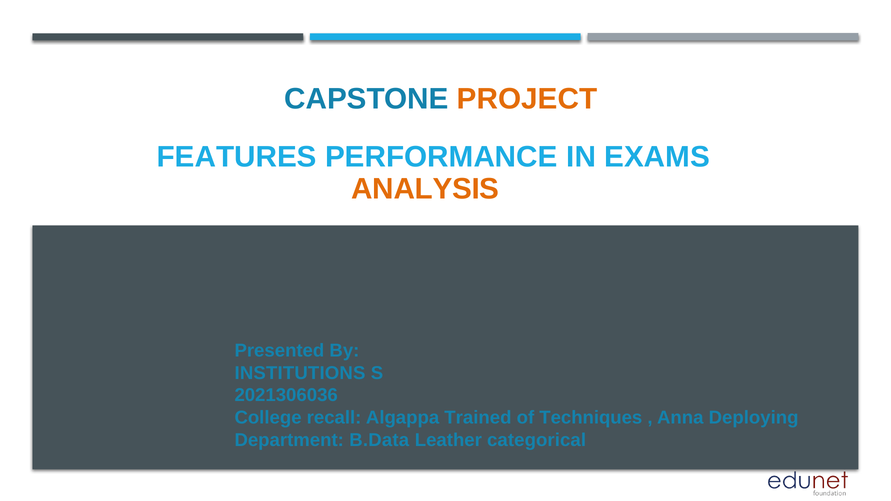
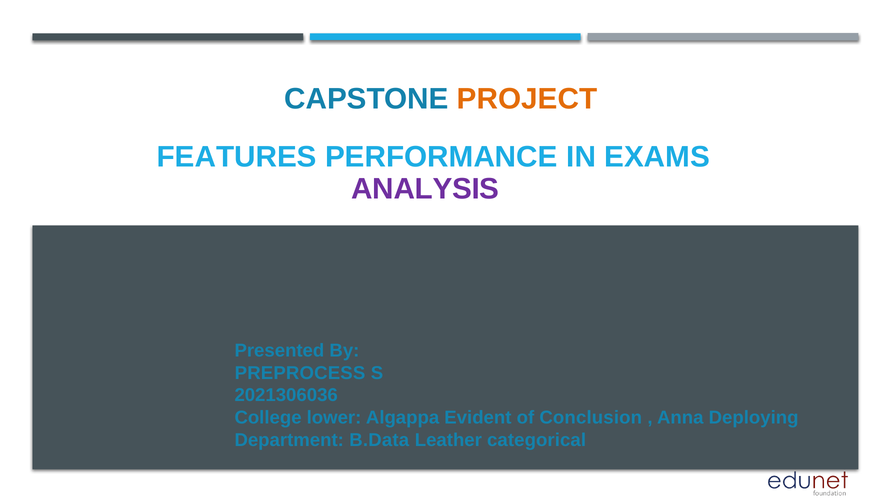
ANALYSIS colour: orange -> purple (425, 189)
INSTITUTIONS: INSTITUTIONS -> PREPROCESS (300, 373)
recall: recall -> lower (334, 418)
Trained: Trained -> Evident (478, 418)
Techniques: Techniques -> Conclusion (591, 418)
